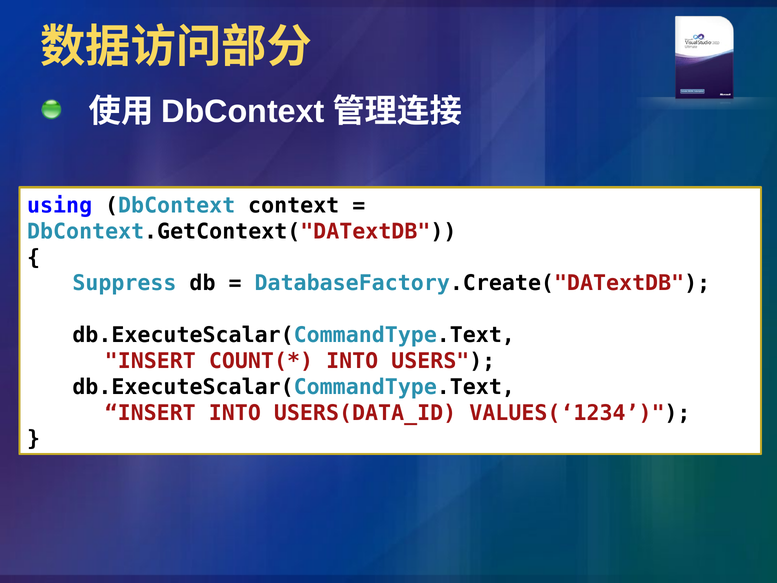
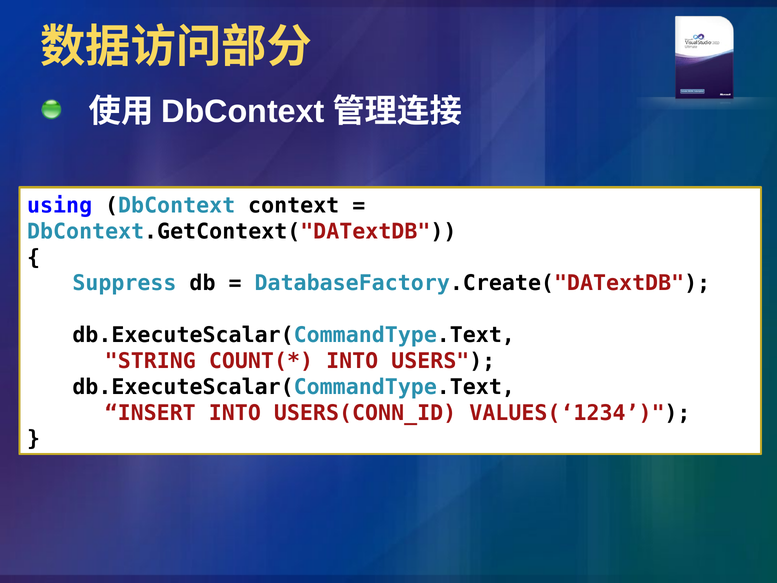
INSERT: INSERT -> STRING (150, 361)
USERS(DATA_ID: USERS(DATA_ID -> USERS(CONN_ID (365, 413)
